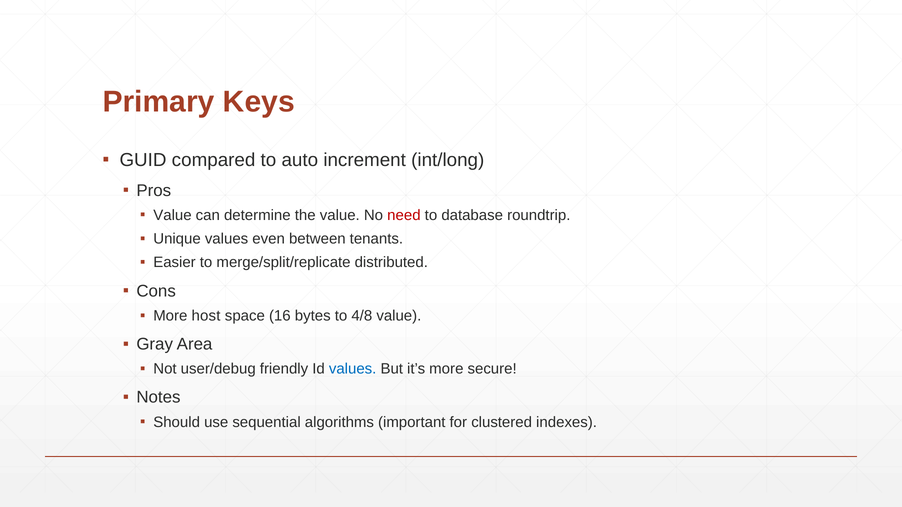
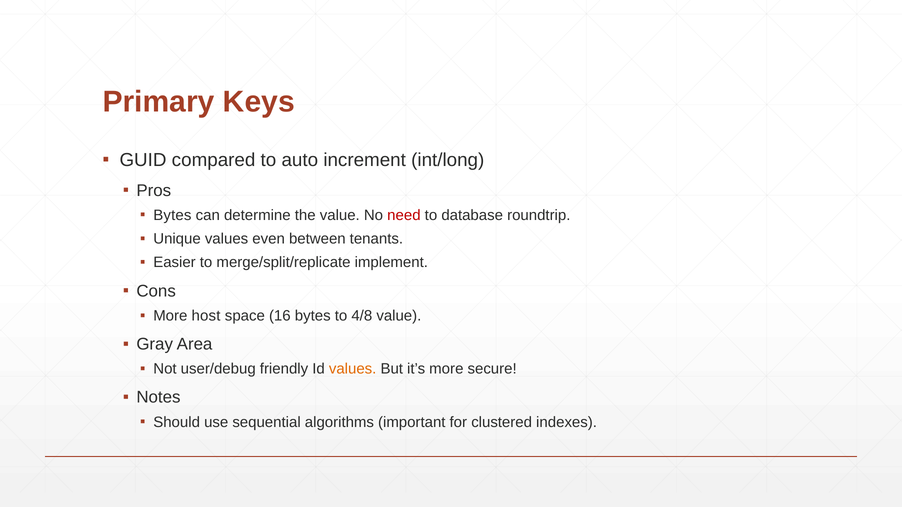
Value: Value -> Bytes (172, 215)
distributed: distributed -> implement (391, 263)
values colour: blue -> orange (353, 369)
